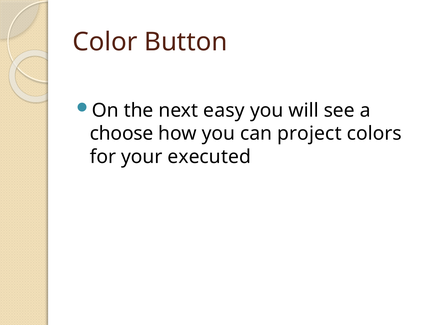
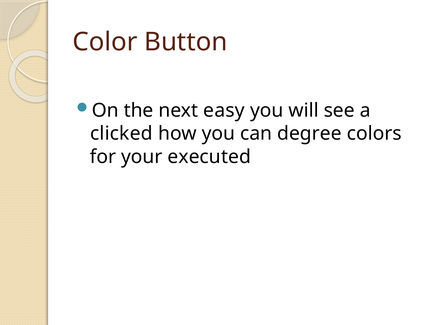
choose: choose -> clicked (121, 134)
project: project -> degree (309, 134)
